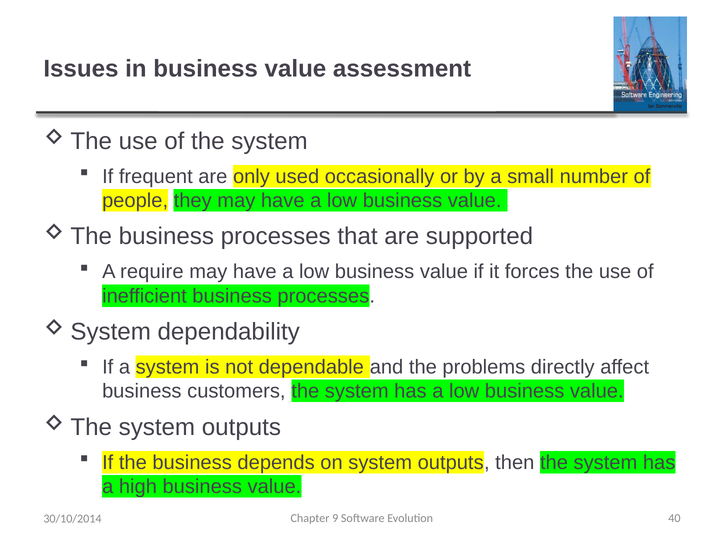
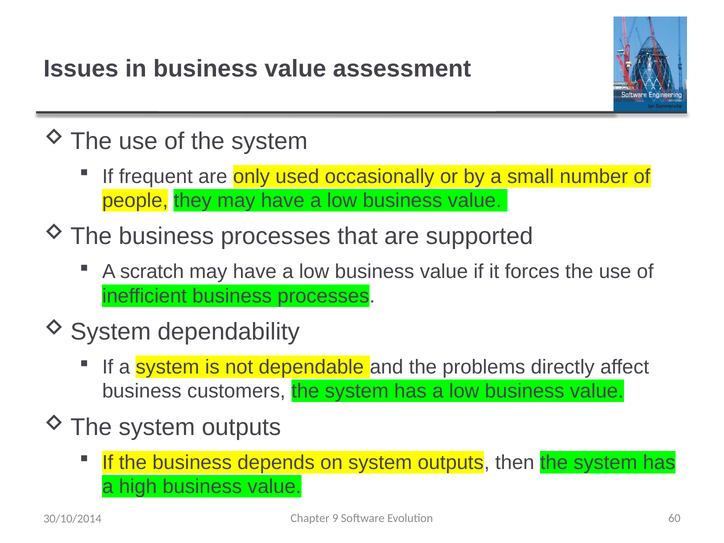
require: require -> scratch (152, 272)
40: 40 -> 60 (674, 518)
